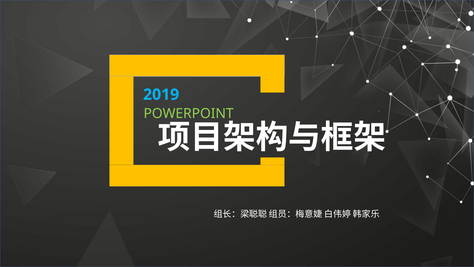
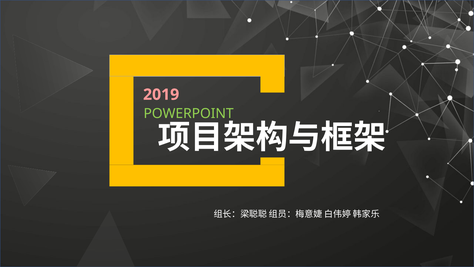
2019 colour: light blue -> pink (161, 94)
